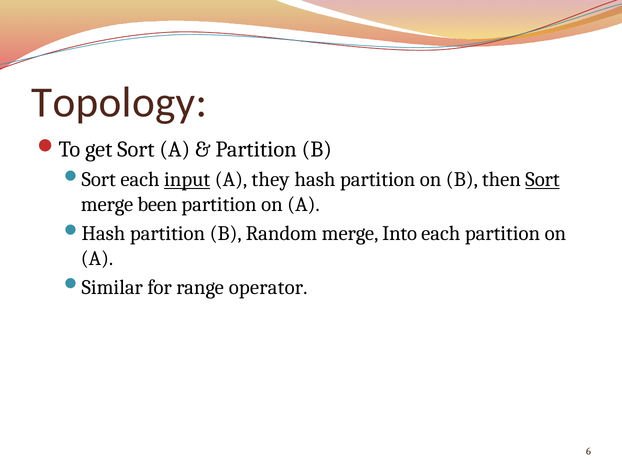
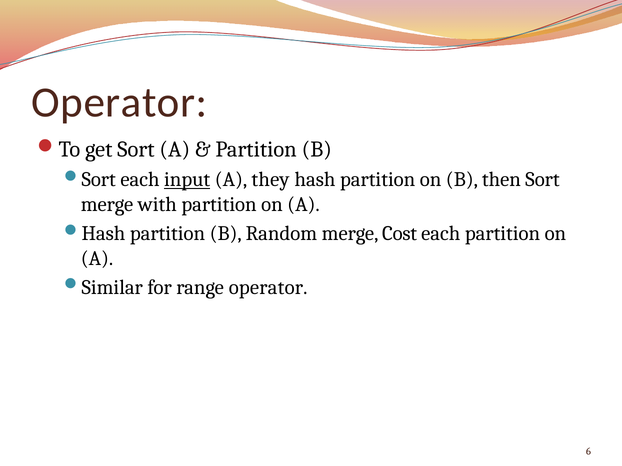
Topology: Topology -> Operator (119, 103)
Sort underline: present -> none (543, 180)
been: been -> with (157, 205)
Into: Into -> Cost (400, 234)
